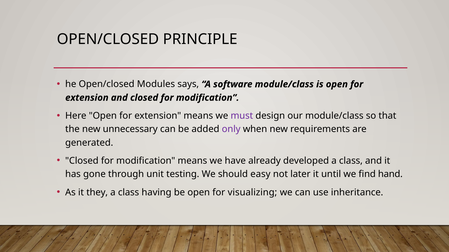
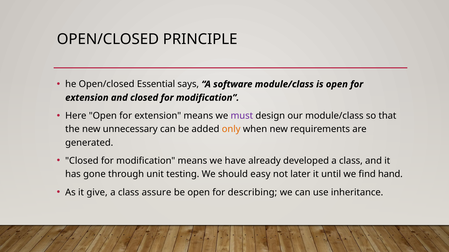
Modules: Modules -> Essential (156, 84)
only colour: purple -> orange (231, 130)
they: they -> give (97, 193)
having: having -> assure (156, 193)
visualizing: visualizing -> describing (252, 193)
